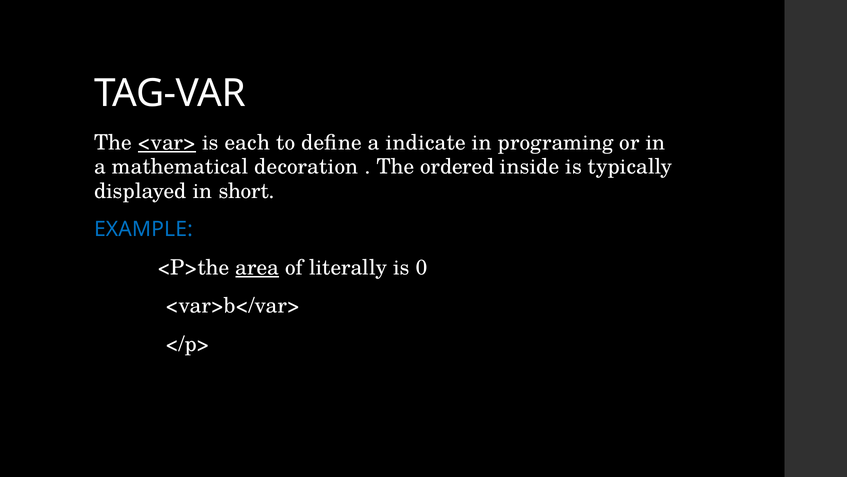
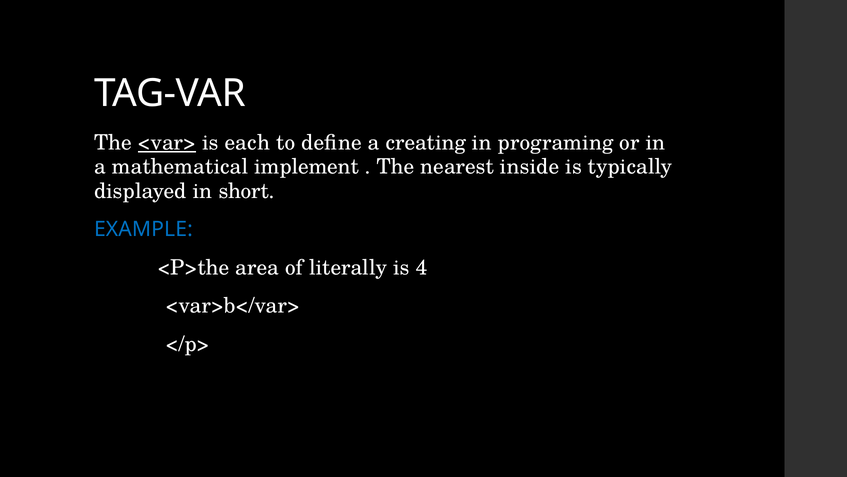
indicate: indicate -> creating (426, 143)
decoration: decoration -> implement (307, 167)
ordered: ordered -> nearest (457, 167)
area underline: present -> none (257, 267)
0: 0 -> 4 (422, 267)
